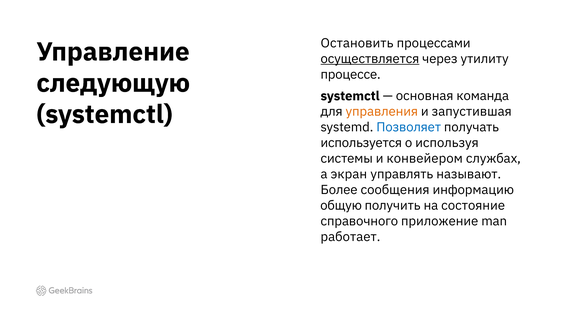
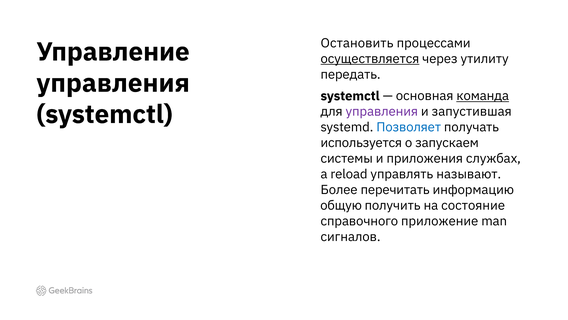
процессе: процессе -> передать (351, 74)
следующую: следующую -> управления (113, 83)
команда underline: none -> present (483, 96)
управления colour: orange -> purple (382, 111)
используя: используя -> запускаем (447, 143)
конвейером: конвейером -> приложения (425, 158)
экран: экран -> reload (349, 174)
сообщения: сообщения -> перечитать (395, 190)
работает: работает -> сигналов (350, 236)
